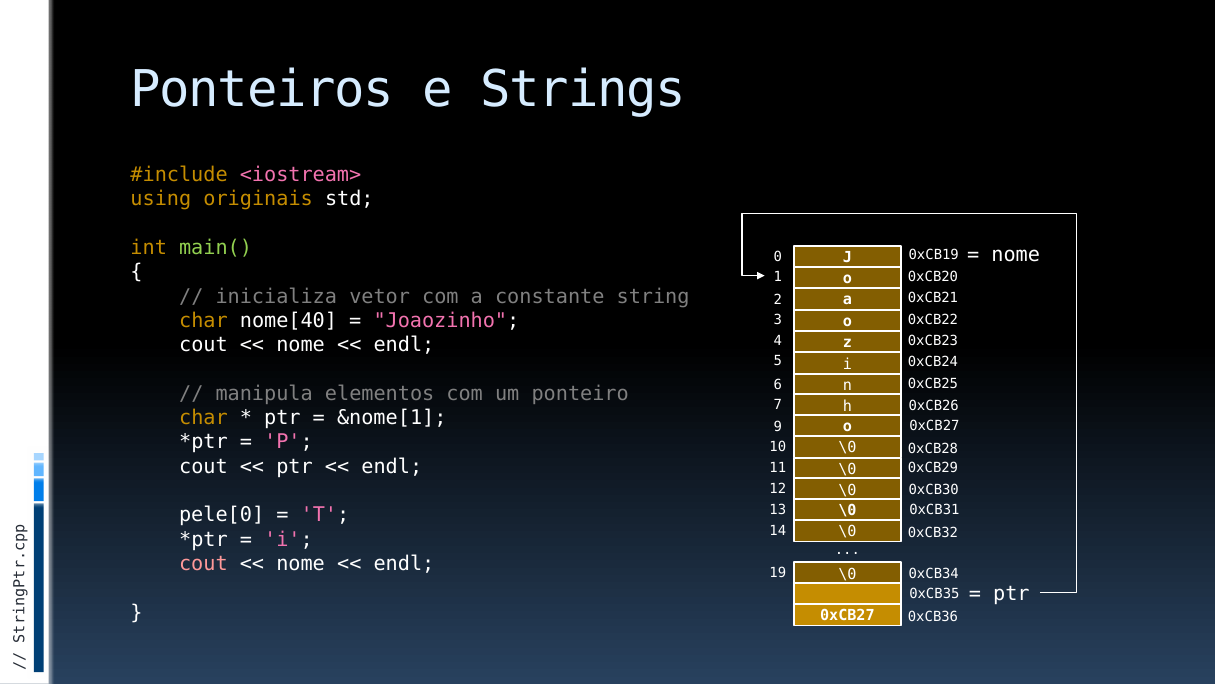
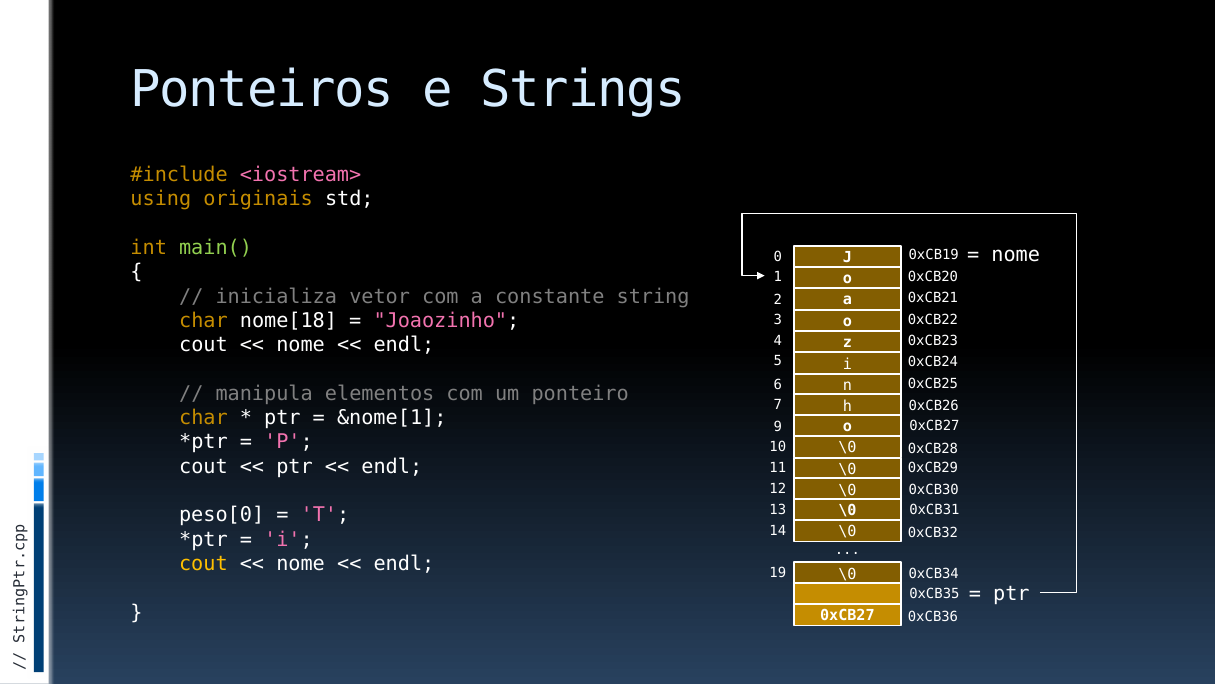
nome[40: nome[40 -> nome[18 (288, 320)
pele[0: pele[0 -> peso[0 (222, 515)
cout colour: pink -> yellow (203, 563)
